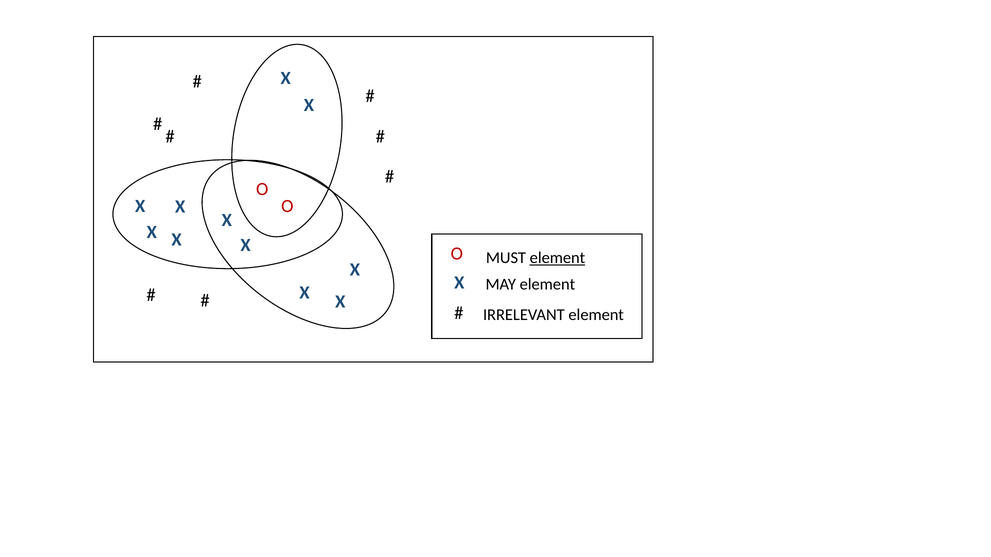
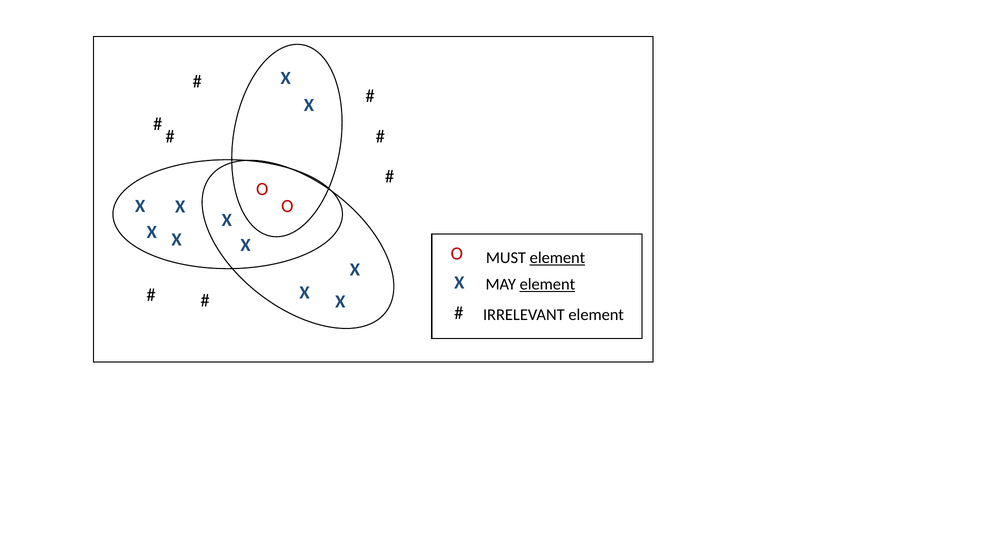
element underline: none -> present (547, 285)
